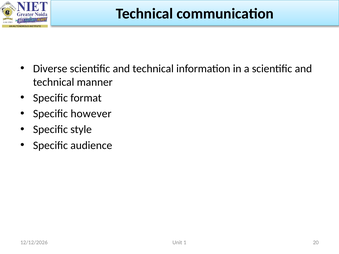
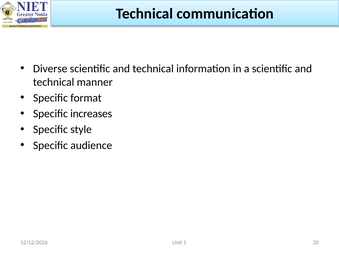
however: however -> increases (91, 114)
